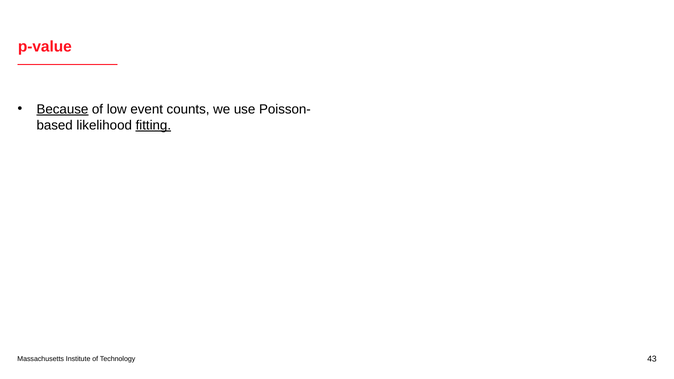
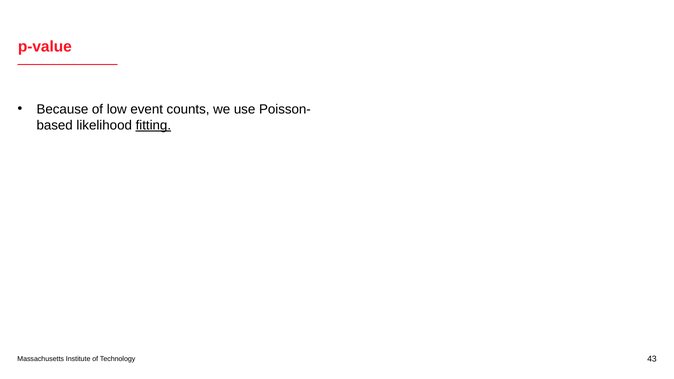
Because underline: present -> none (62, 109)
